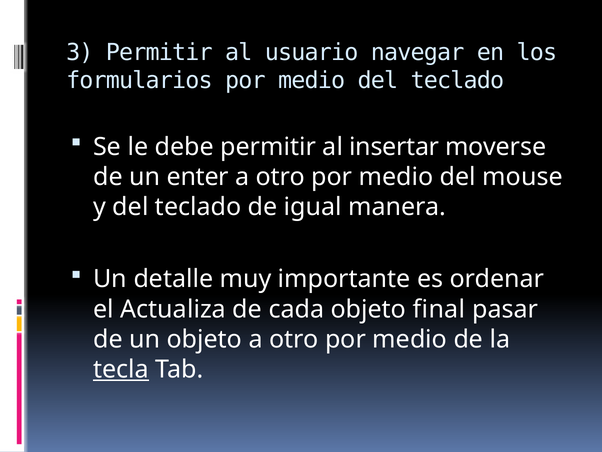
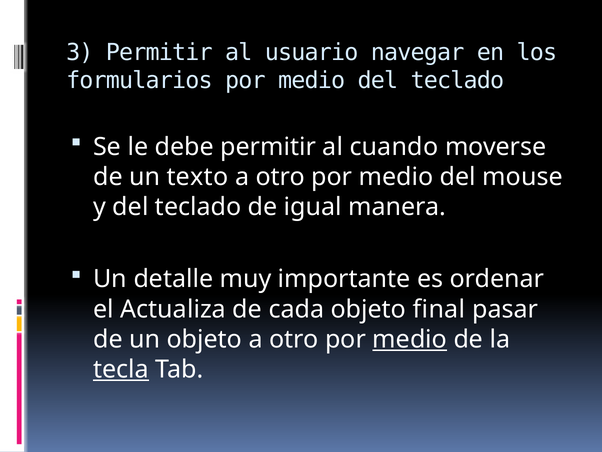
insertar: insertar -> cuando (394, 147)
enter: enter -> texto (197, 177)
medio underline: none -> present (410, 339)
